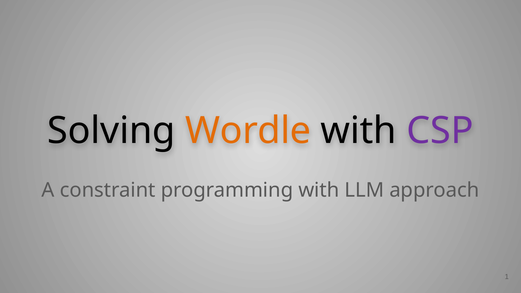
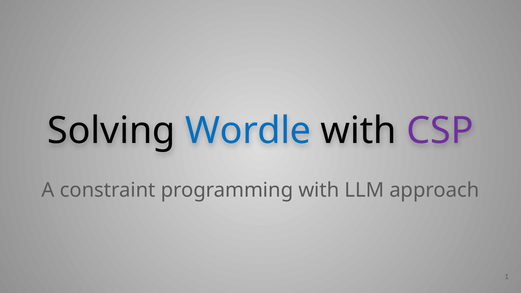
Wordle colour: orange -> blue (248, 131)
